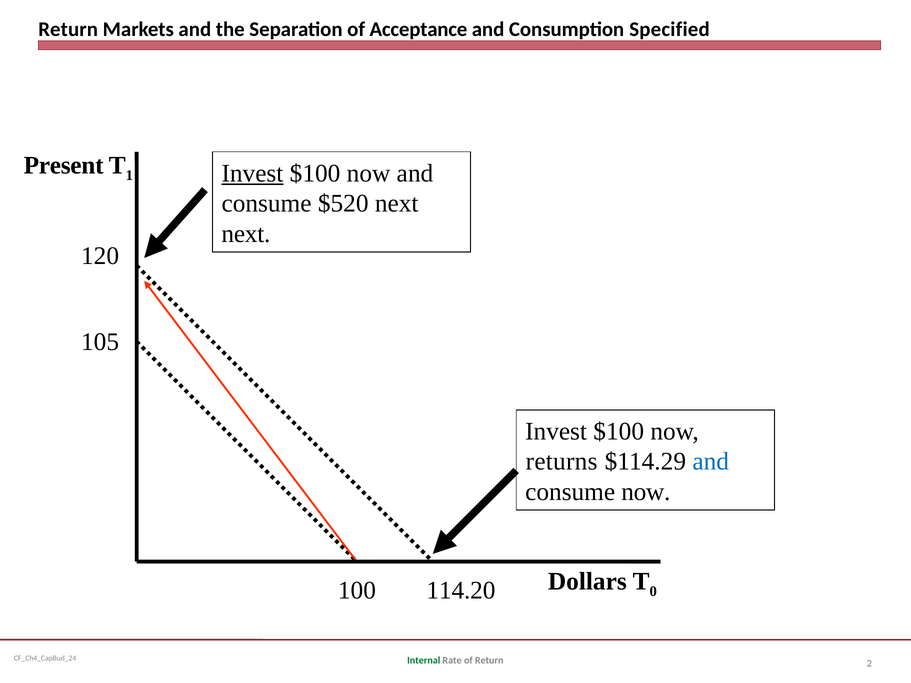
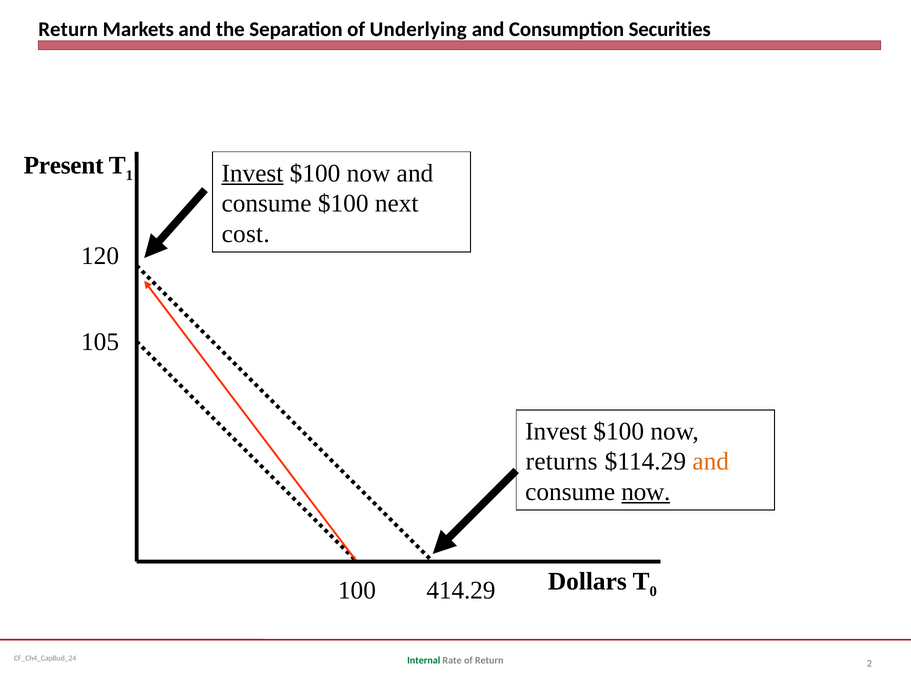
Acceptance: Acceptance -> Underlying (418, 29)
Specified: Specified -> Securities (670, 29)
consume $520: $520 -> $100 (343, 204)
next: next -> cost (246, 234)
and colour: blue -> orange (711, 462)
now underline: none -> present (646, 492)
114.20: 114.20 -> 414.29 (461, 591)
